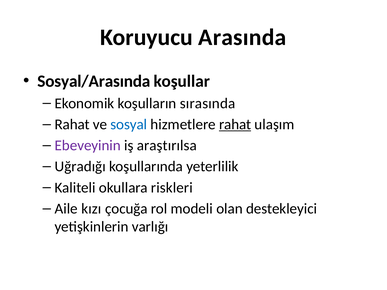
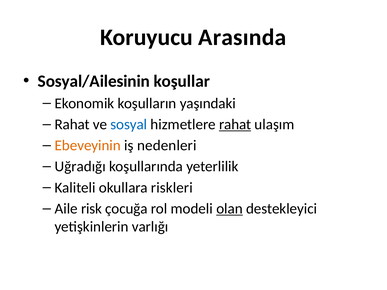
Sosyal/Arasında: Sosyal/Arasında -> Sosyal/Ailesinin (94, 81)
sırasında: sırasında -> yaşındaki (208, 103)
Ebeveyinin colour: purple -> orange (88, 146)
araştırılsa: araştırılsa -> nedenleri (167, 146)
kızı: kızı -> risk (92, 209)
olan underline: none -> present (229, 209)
